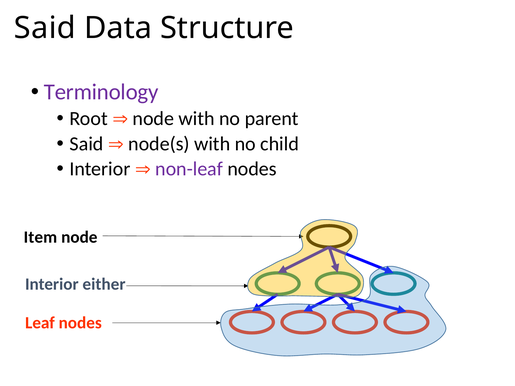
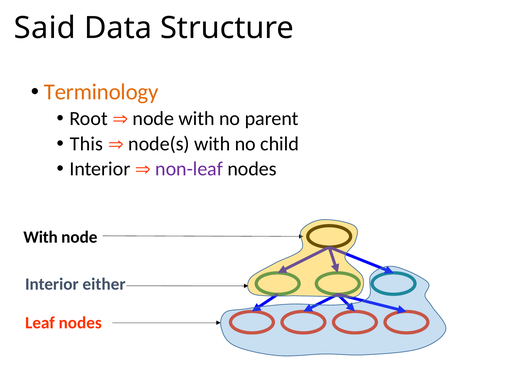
Terminology colour: purple -> orange (101, 92)
Said: Said -> This (86, 144)
Item: Item -> With (41, 237)
